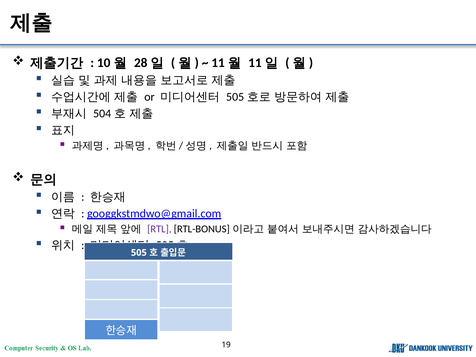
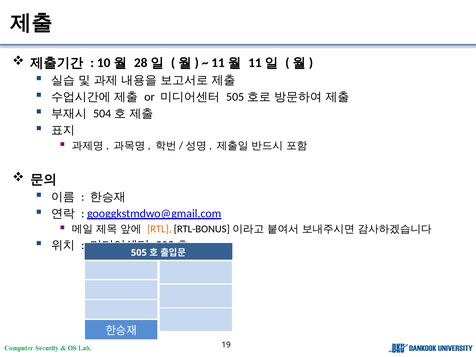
RTL colour: purple -> orange (159, 229)
